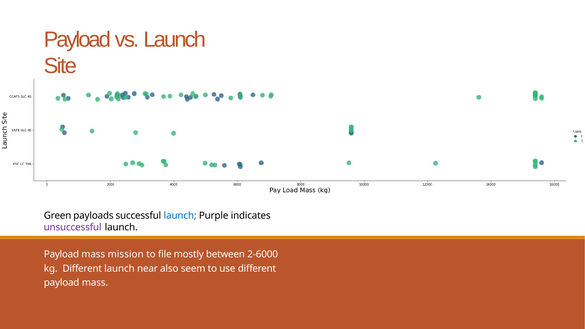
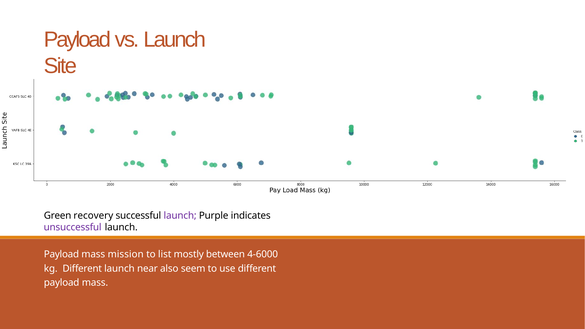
payloads: payloads -> recovery (93, 216)
launch colour: blue -> purple (180, 216)
file: file -> list (165, 254)
2-6000: 2-6000 -> 4-6000 (263, 254)
